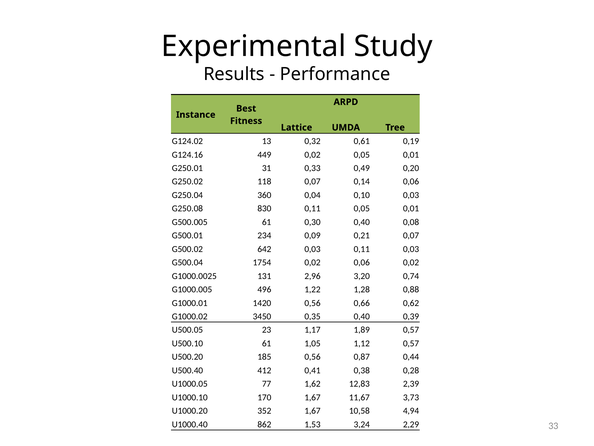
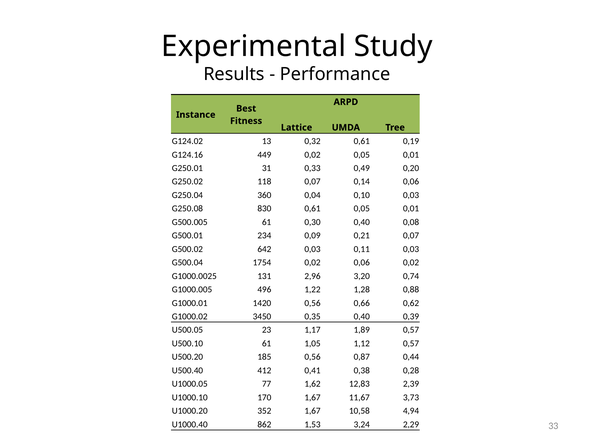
830 0,11: 0,11 -> 0,61 (312, 208)
